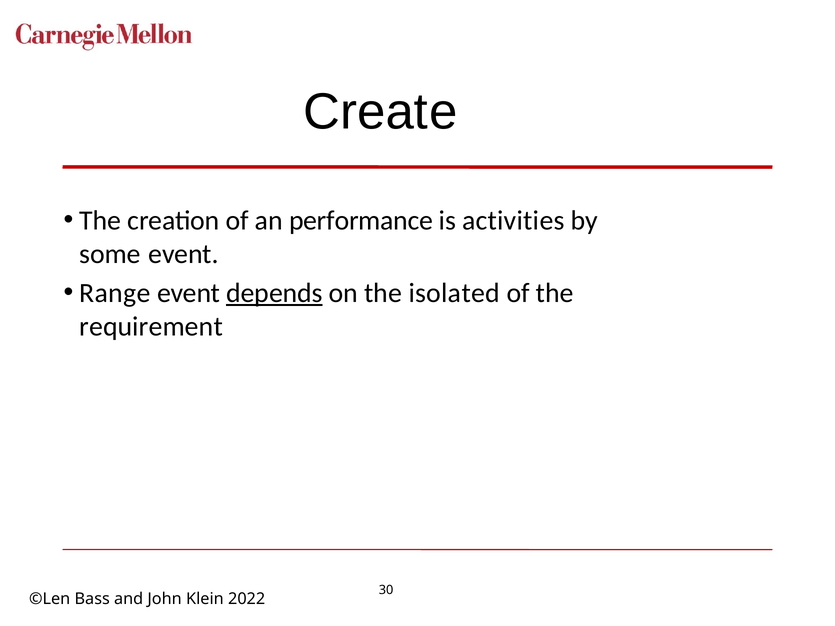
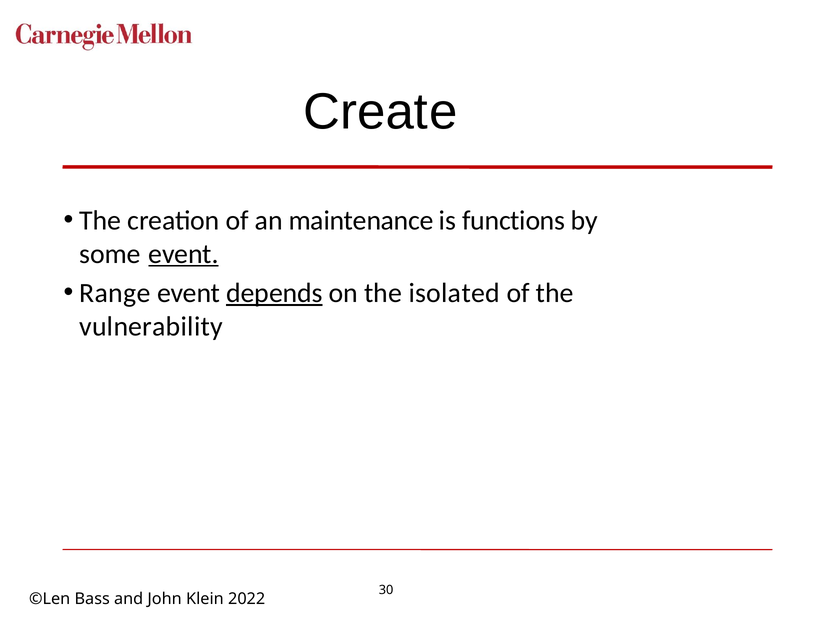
performance: performance -> maintenance (361, 221)
activities: activities -> functions (514, 221)
event underline: none -> present (184, 254)
requirement: requirement -> vulnerability (151, 327)
